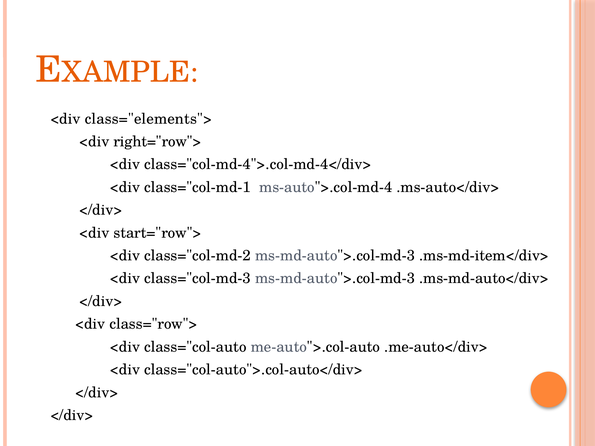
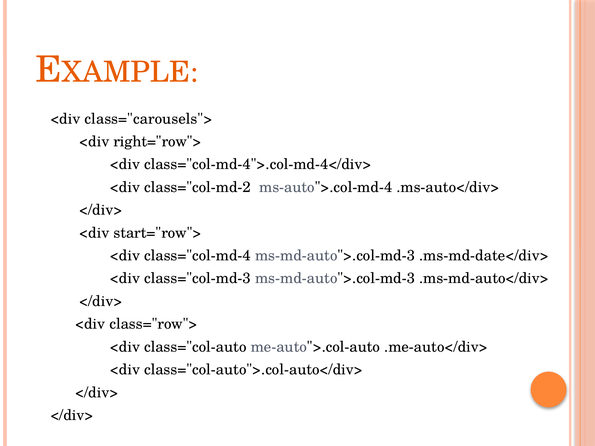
class="elements">: class="elements"> -> class="carousels"> (149, 119)
class="col-md-1: class="col-md-1 -> class="col-md-2 (197, 187)
class="col-md-2: class="col-md-2 -> class="col-md-4 (197, 256)
.ms-md-item</div>: .ms-md-item</div> -> .ms-md-date</div> (484, 256)
